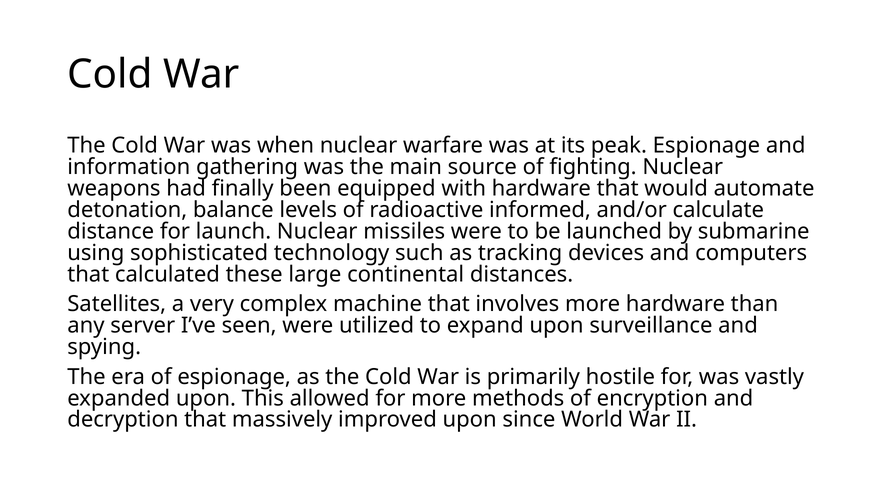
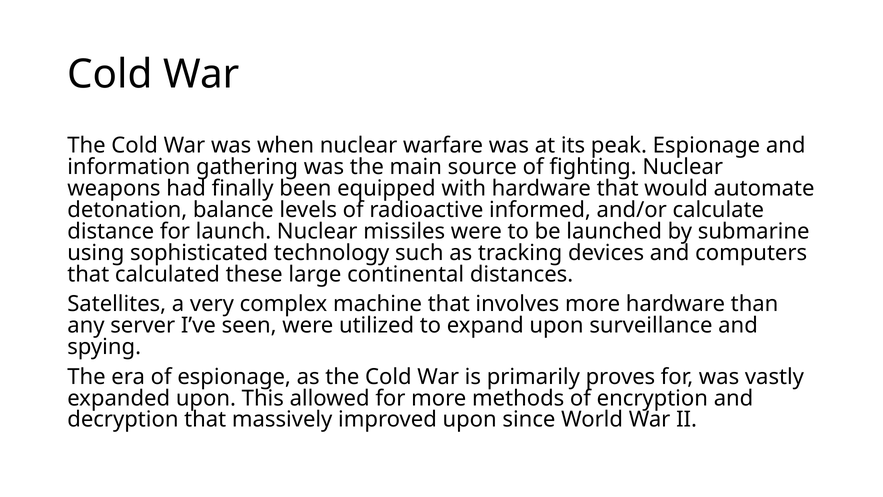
hostile: hostile -> proves (620, 377)
